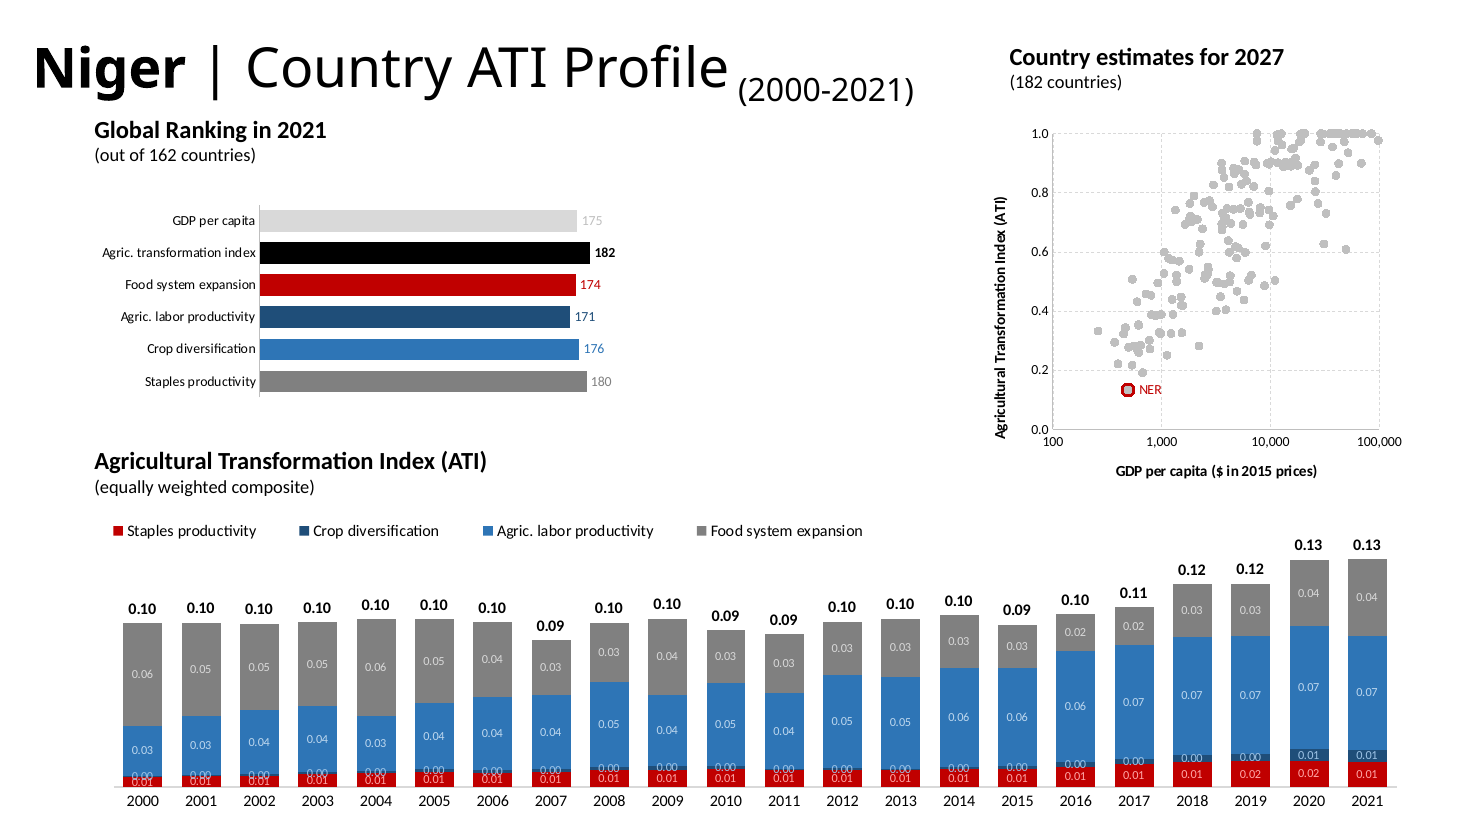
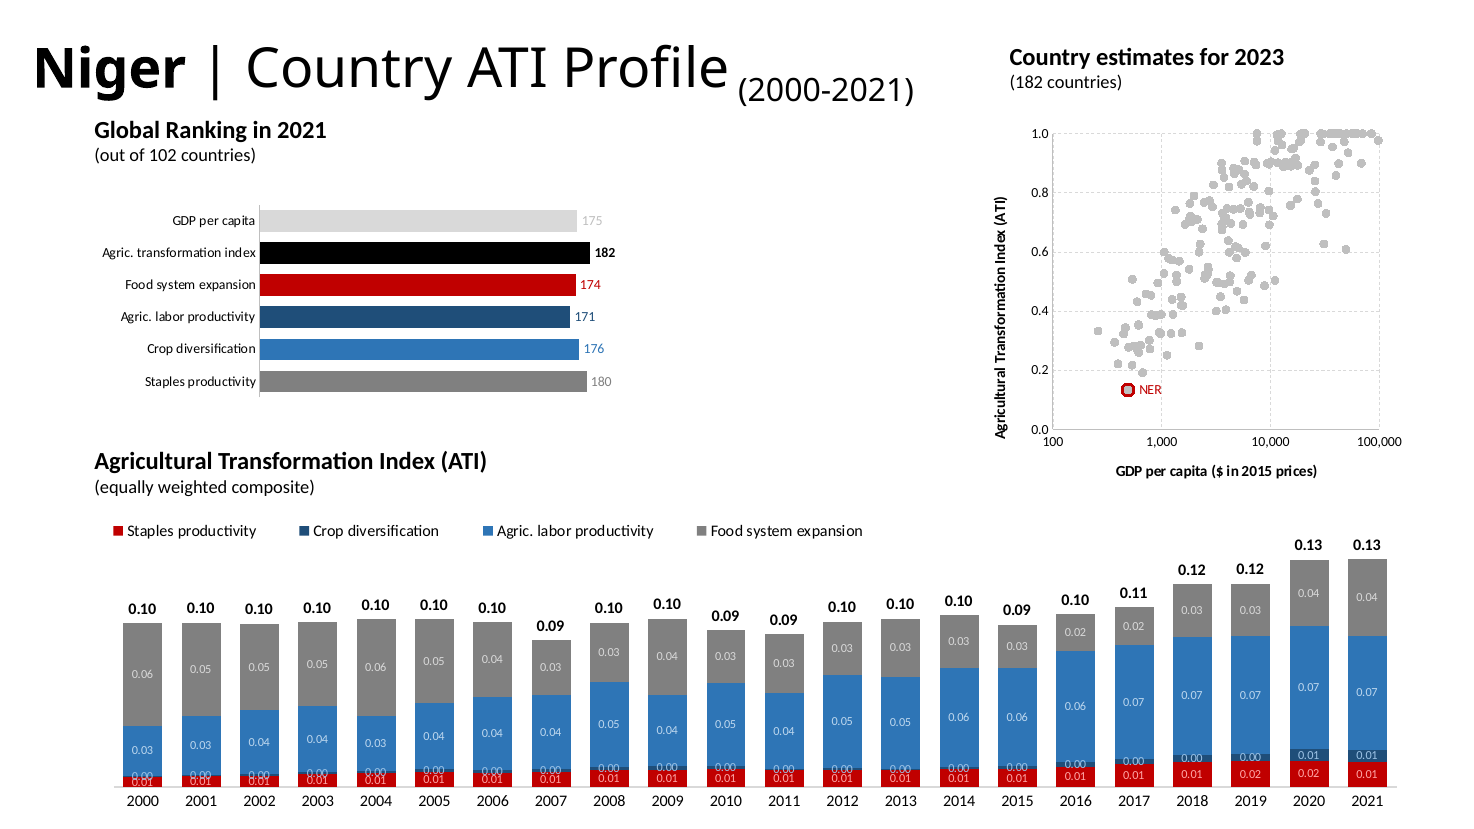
2027: 2027 -> 2023 (1259, 57)
162: 162 -> 102 (163, 156)
